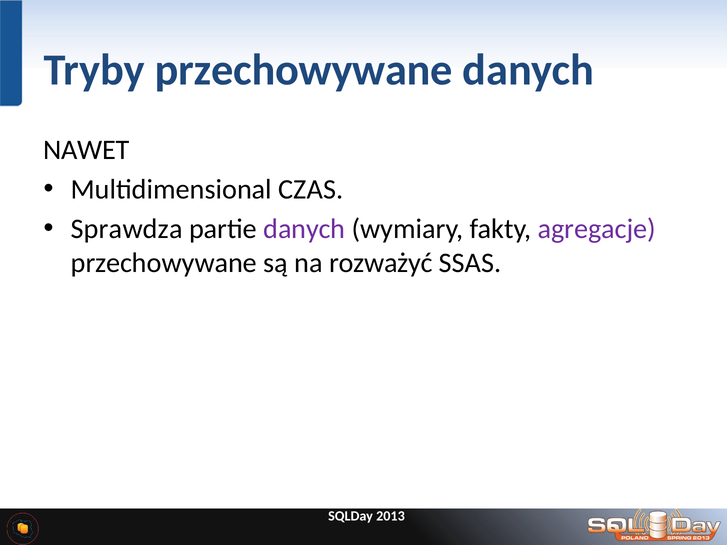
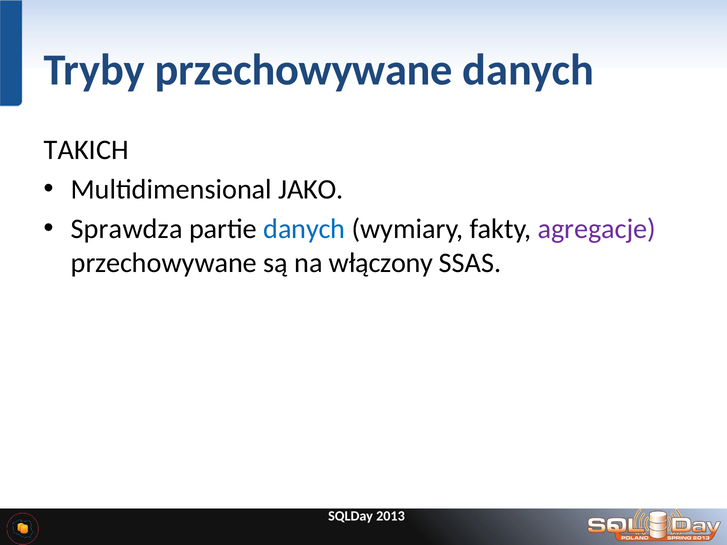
NAWET: NAWET -> TAKICH (86, 150)
CZAS: CZAS -> JAKO (311, 189)
danych colour: purple -> blue (304, 229)
rozważyć: rozważyć -> włączony (381, 263)
